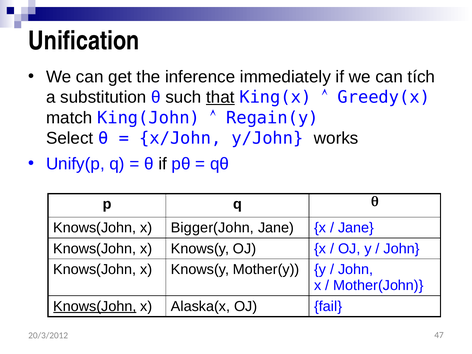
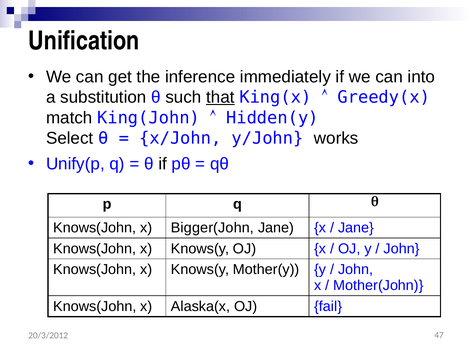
tích: tích -> into (421, 77)
Regain(y: Regain(y -> Hidden(y (272, 118)
Knows(John underline: present -> none (95, 306)
